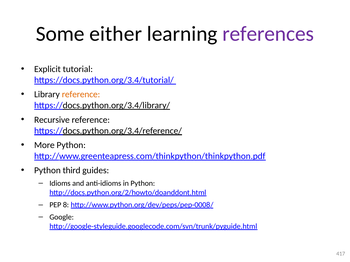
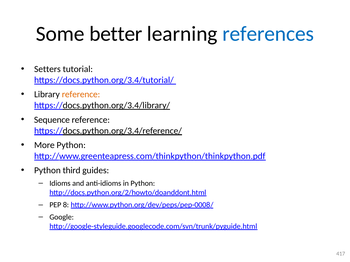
either: either -> better (116, 34)
references colour: purple -> blue (268, 34)
Explicit: Explicit -> Setters (47, 69)
Recursive: Recursive -> Sequence (52, 120)
